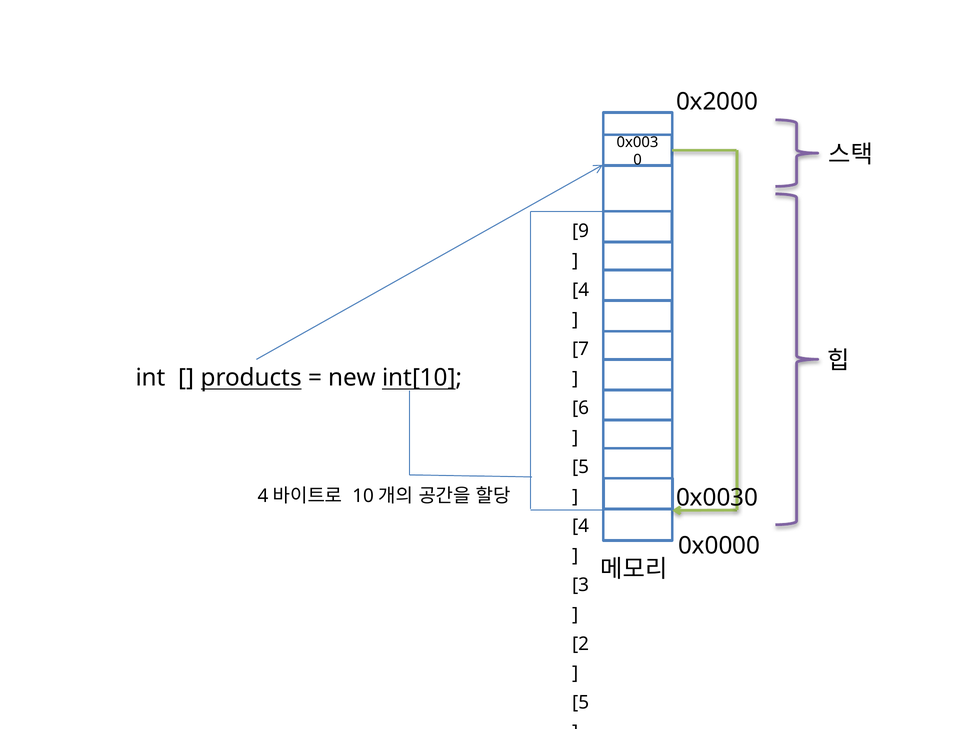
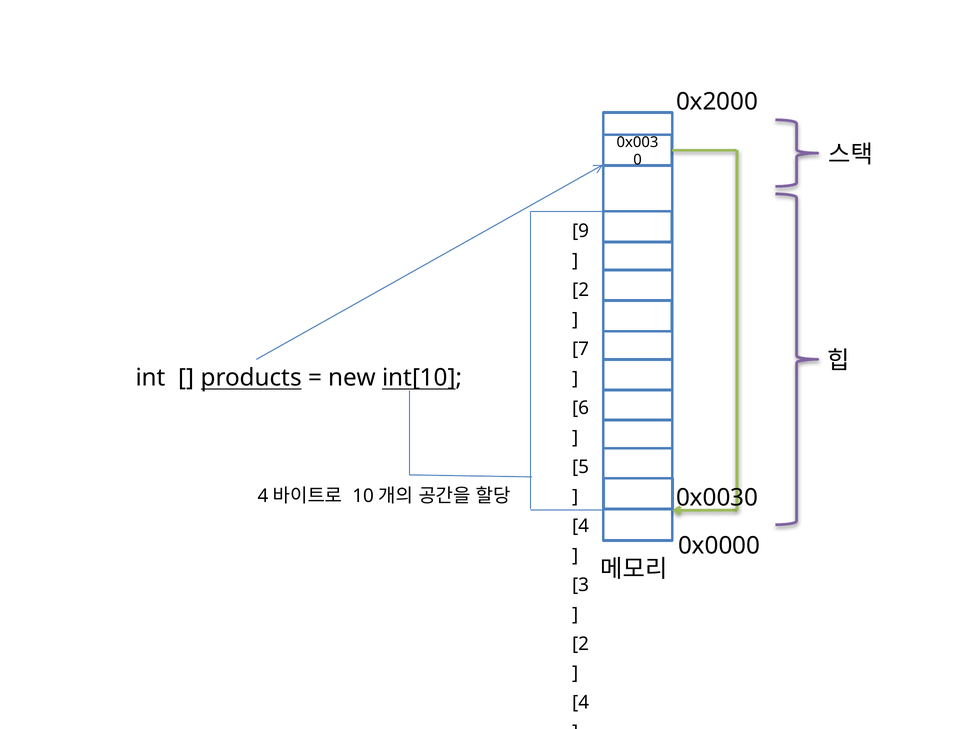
4: 4 -> 2 (581, 290)
5: 5 -> 4 (581, 703)
